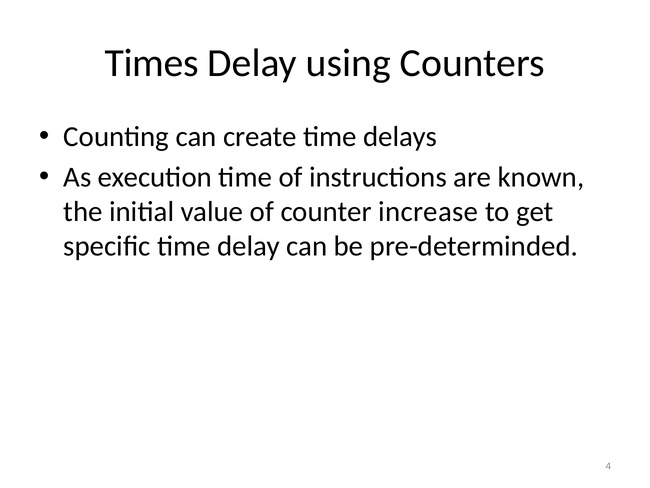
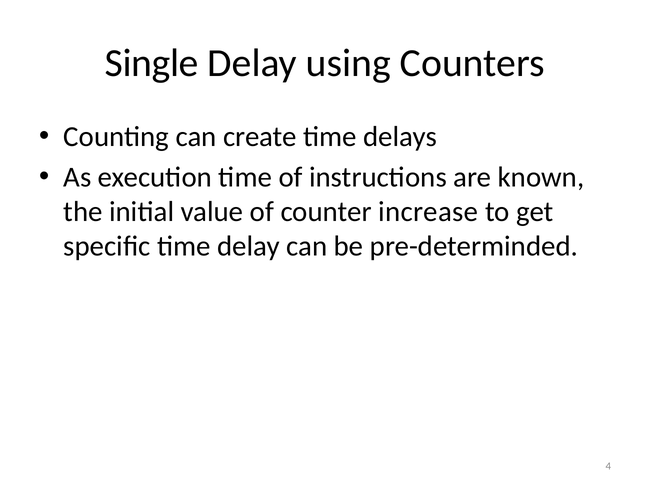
Times: Times -> Single (152, 63)
